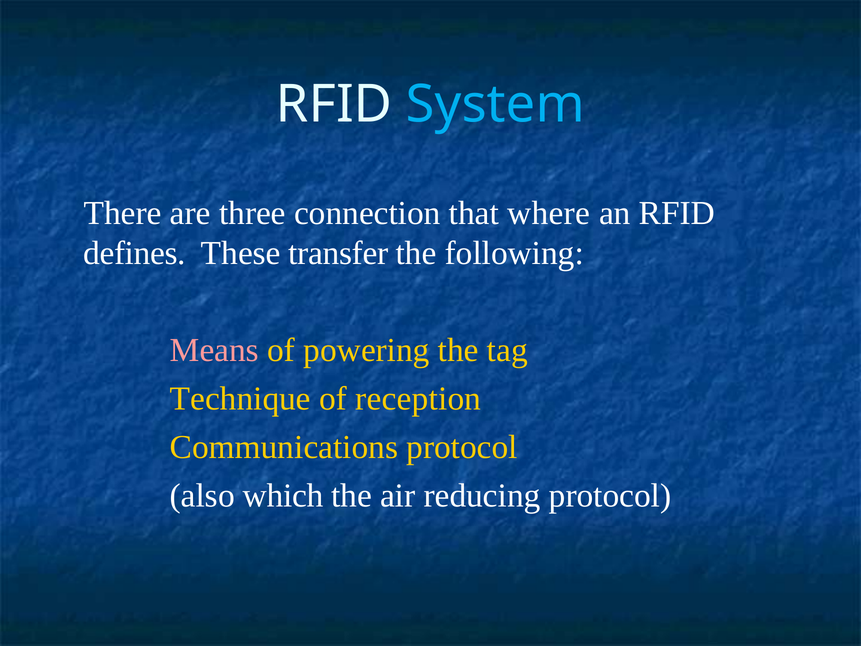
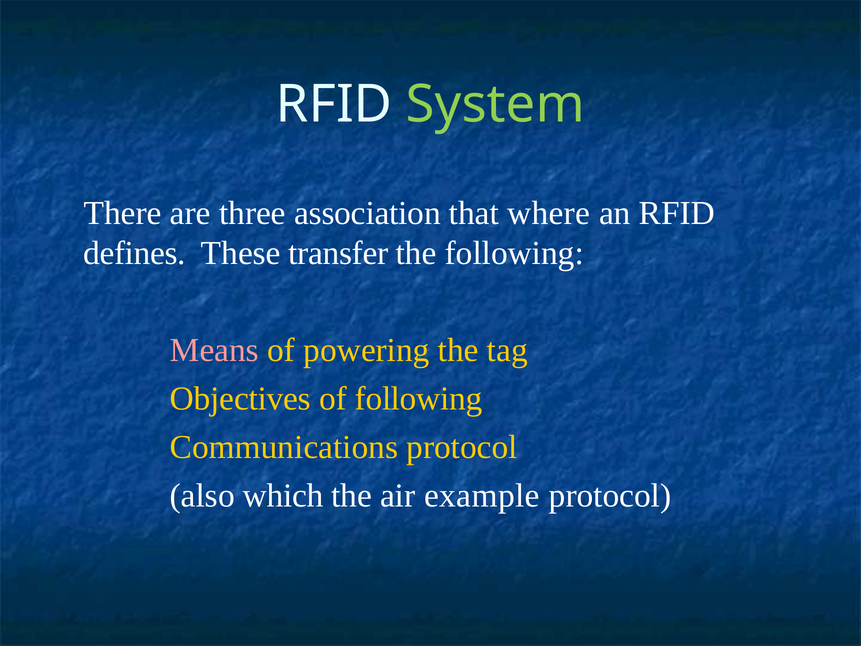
System colour: light blue -> light green (495, 104)
connection: connection -> association (367, 213)
Technique: Technique -> Objectives (240, 399)
of reception: reception -> following (419, 399)
reducing: reducing -> example (482, 495)
